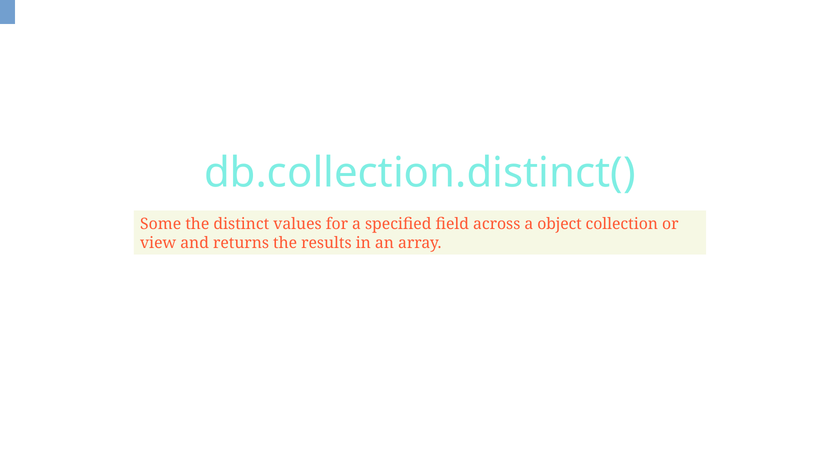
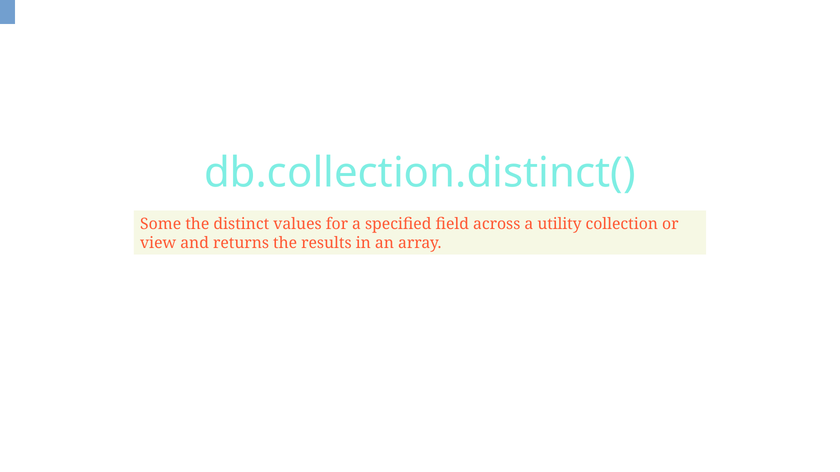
object: object -> utility (559, 224)
